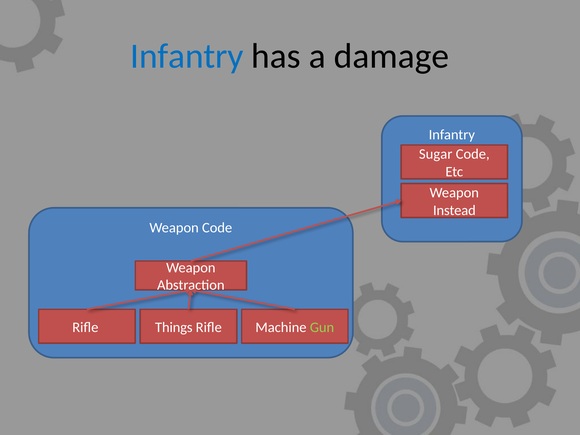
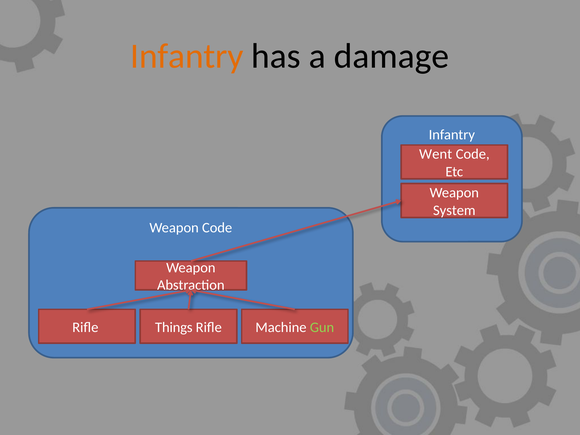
Infantry colour: blue -> orange (187, 56)
Sugar: Sugar -> Went (436, 154)
Instead: Instead -> System (454, 210)
